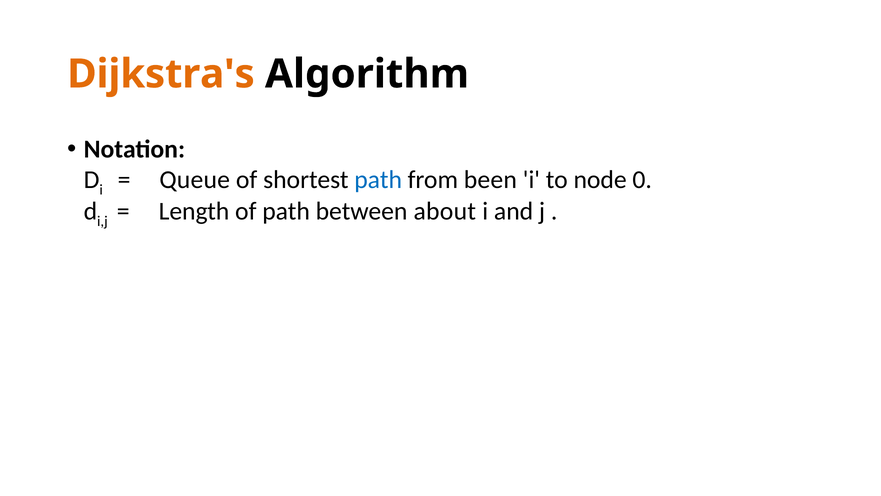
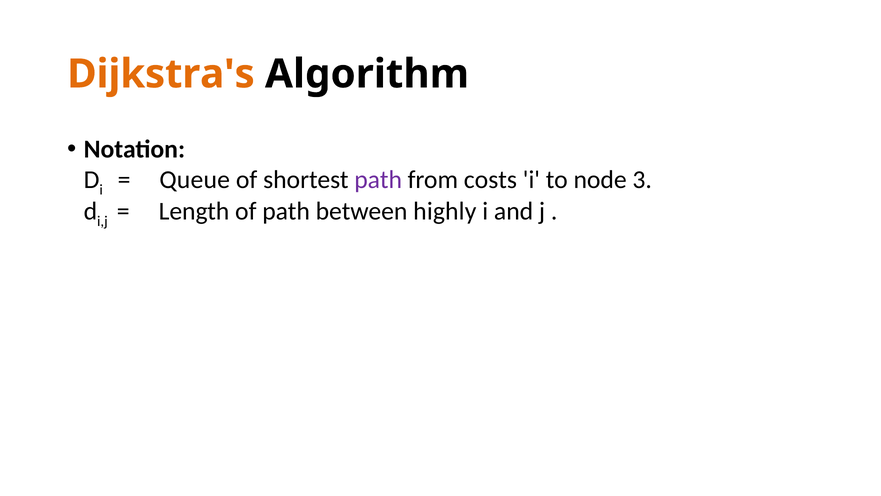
path colour: blue -> purple (378, 180)
been: been -> costs (490, 180)
0: 0 -> 3 (642, 180)
about: about -> highly (445, 211)
